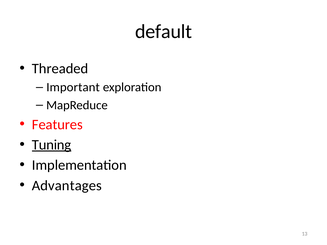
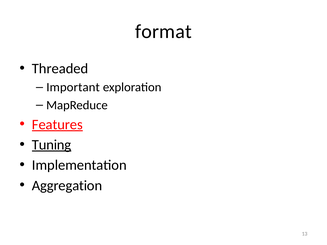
default: default -> format (163, 32)
Features underline: none -> present (57, 125)
Advantages: Advantages -> Aggregation (67, 186)
